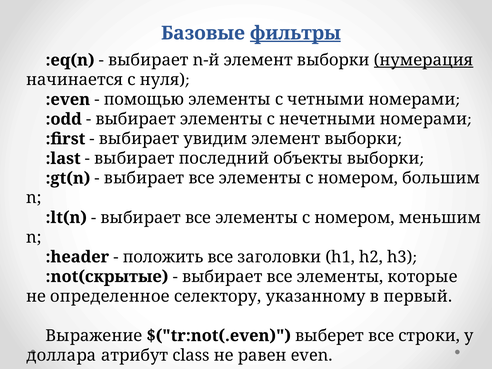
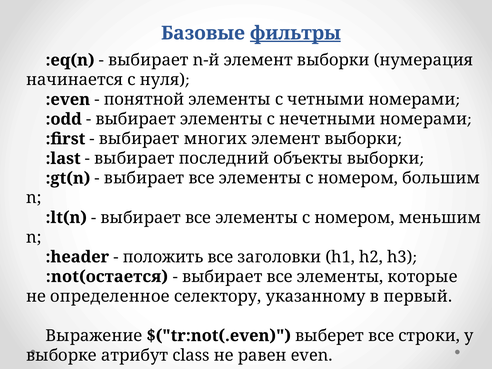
нумерация underline: present -> none (424, 60)
помощью: помощью -> понятной (144, 100)
увидим: увидим -> многих (215, 139)
:not(скрытые: :not(скрытые -> :not(остается (107, 277)
доллара: доллара -> выборке (61, 355)
